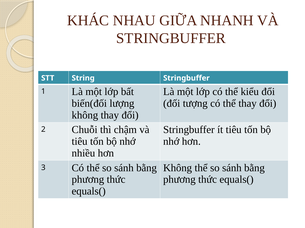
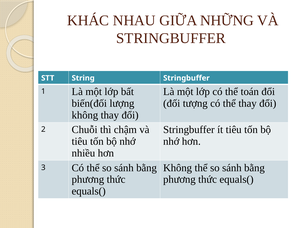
NHANH: NHANH -> NHỮNG (227, 21)
kiểu: kiểu -> toán (250, 92)
